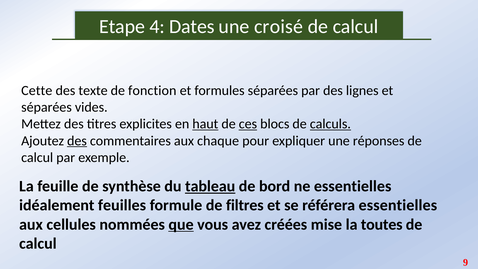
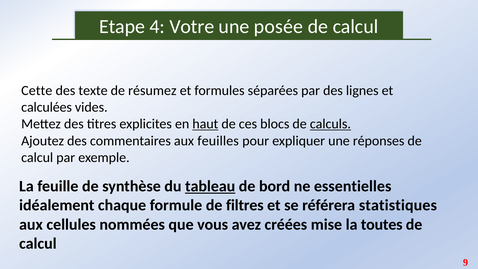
Dates: Dates -> Votre (192, 27)
croisé: croisé -> posée (279, 27)
fonction: fonction -> résumez (152, 90)
séparées: séparées -> calculées (47, 107)
ces underline: present -> none (248, 124)
des underline: present -> none (77, 141)
chaque: chaque -> feuilles (218, 141)
feuilles: feuilles -> chaque (122, 205)
référera essentielles: essentielles -> statistiques (398, 205)
que underline: present -> none (181, 224)
